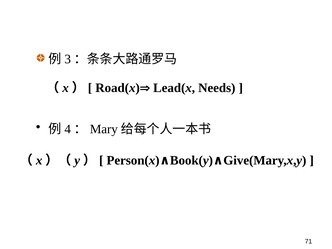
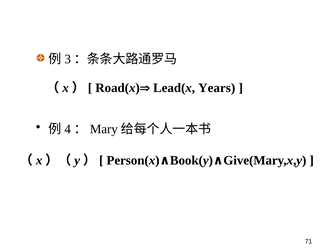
Needs: Needs -> Years (217, 88)
